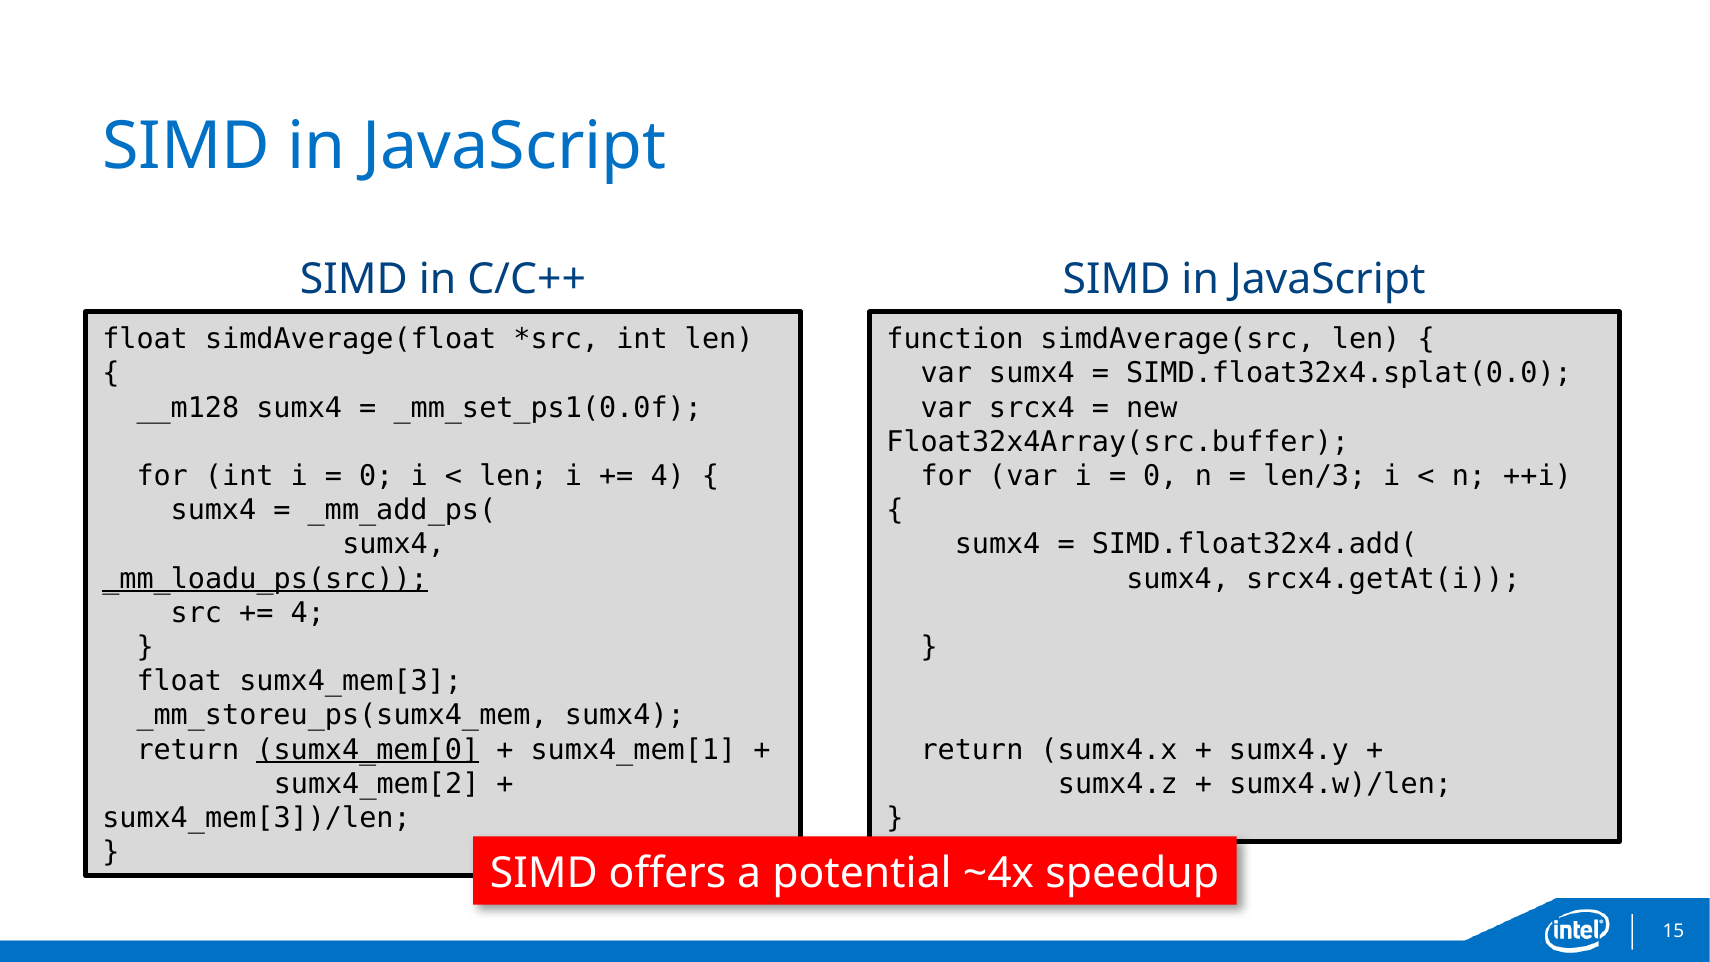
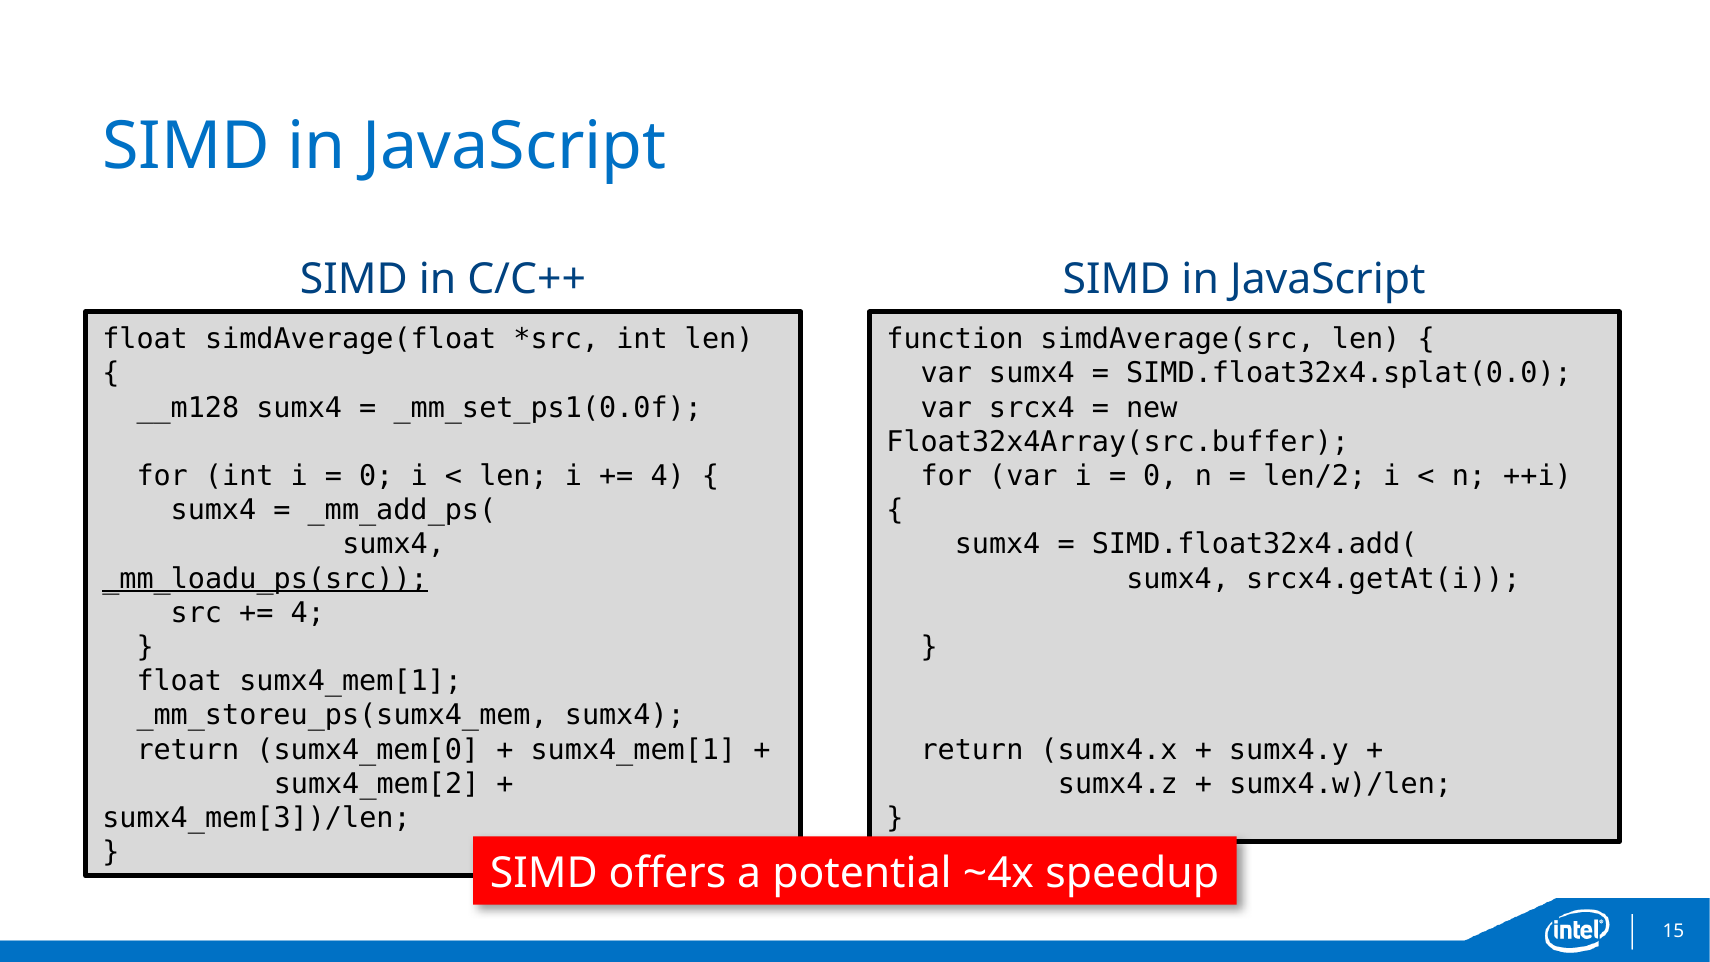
len/3: len/3 -> len/2 (1315, 476)
float sumx4_mem[3: sumx4_mem[3 -> sumx4_mem[1 (351, 681)
sumx4_mem[0 underline: present -> none (368, 750)
